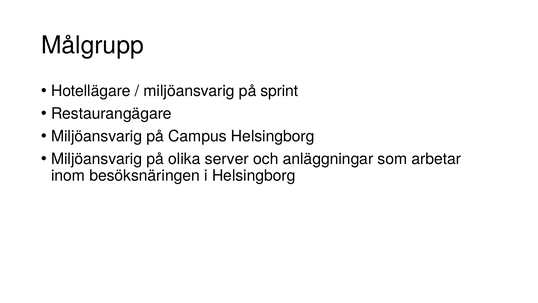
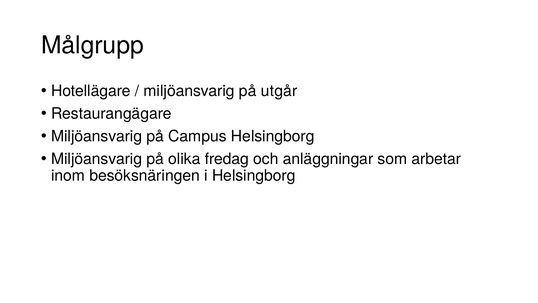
sprint: sprint -> utgår (279, 91)
server: server -> fredag (227, 159)
